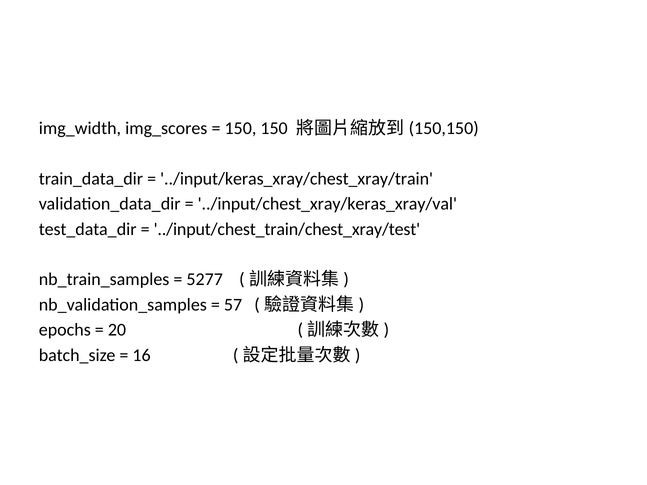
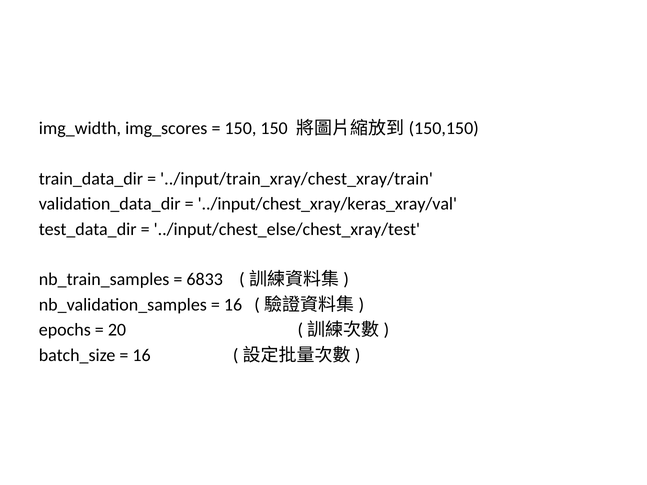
../input/keras_xray/chest_xray/train: ../input/keras_xray/chest_xray/train -> ../input/train_xray/chest_xray/train (297, 179)
../input/chest_train/chest_xray/test: ../input/chest_train/chest_xray/test -> ../input/chest_else/chest_xray/test (287, 229)
5277: 5277 -> 6833 (205, 280)
57: 57 -> 16 (233, 305)
